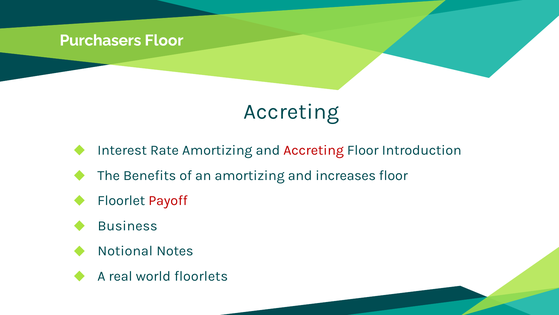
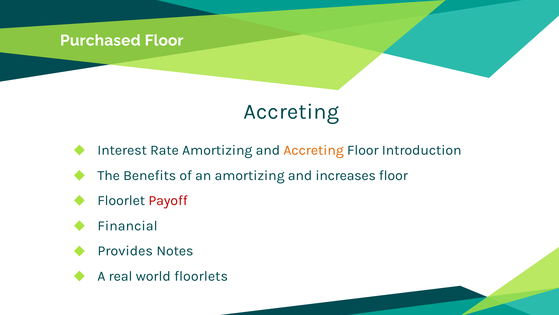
Purchasers: Purchasers -> Purchased (100, 40)
Accreting colour: red -> orange (314, 150)
Business: Business -> Financial (128, 225)
Notional: Notional -> Provides (125, 251)
